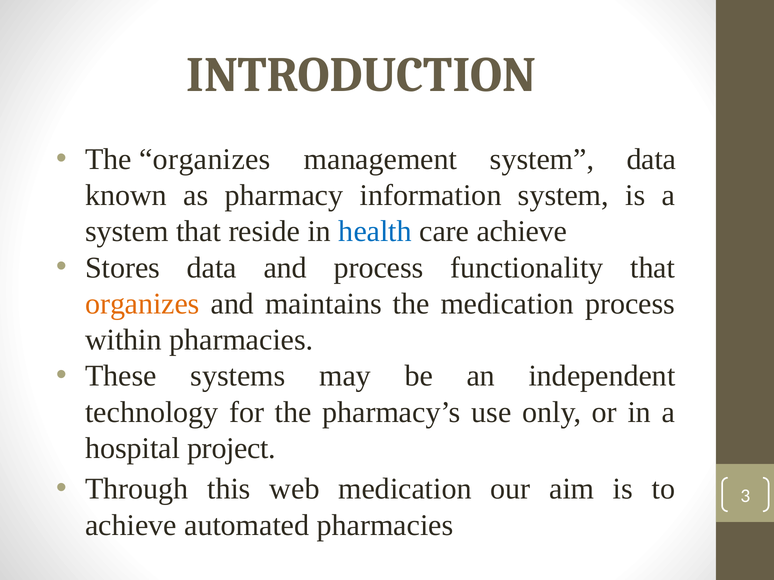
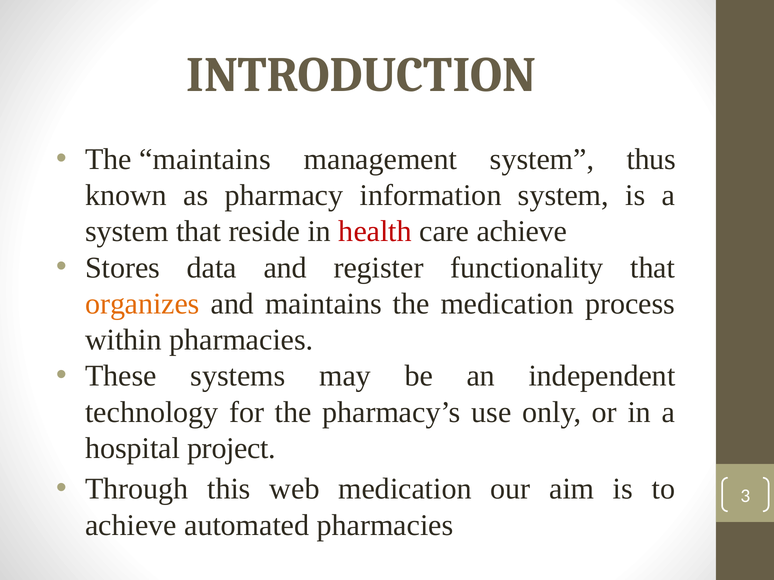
The organizes: organizes -> maintains (205, 159)
system data: data -> thus (651, 159)
health colour: blue -> red (375, 232)
and process: process -> register (379, 268)
